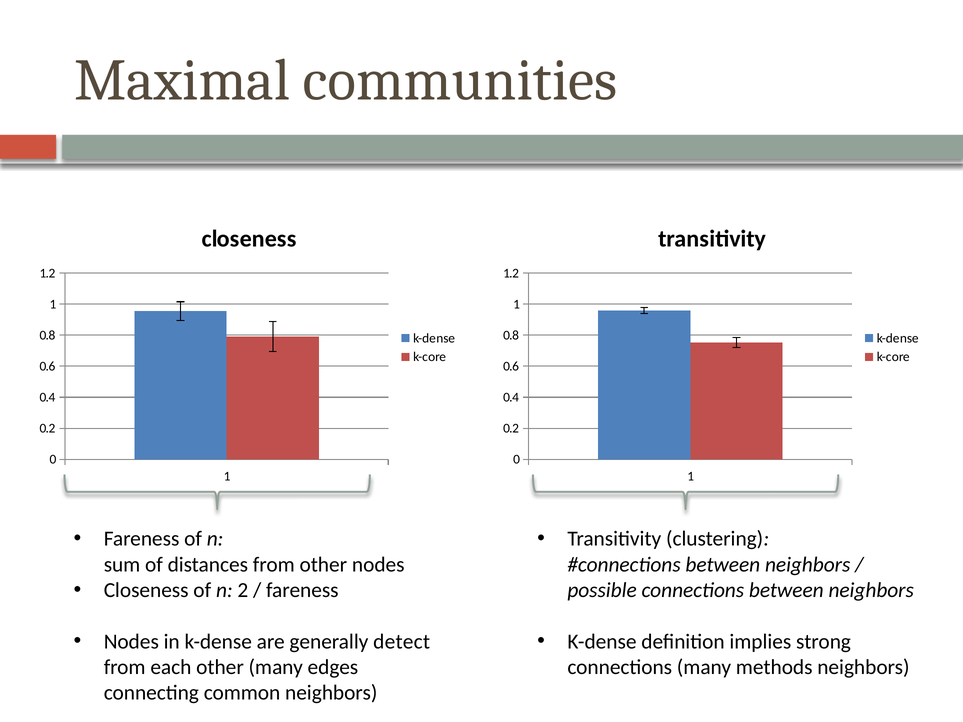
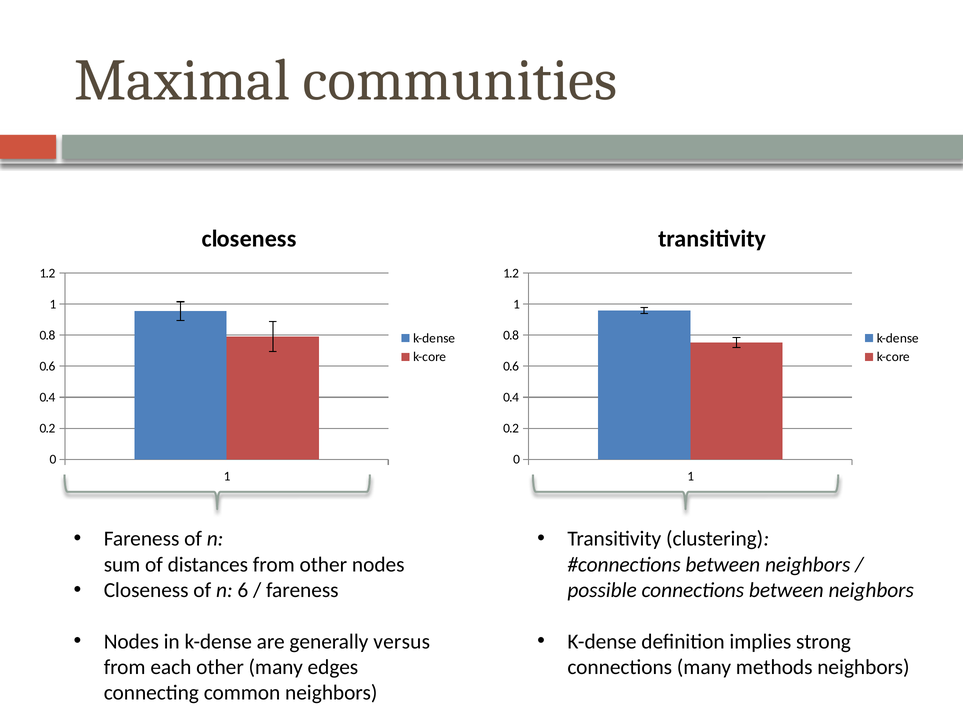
2: 2 -> 6 (243, 590)
detect: detect -> versus (402, 642)
